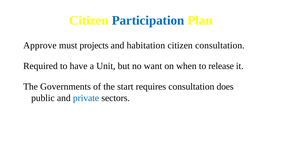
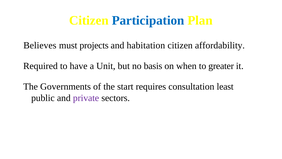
Approve: Approve -> Believes (40, 45)
citizen consultation: consultation -> affordability (220, 45)
want: want -> basis (153, 66)
release: release -> greater (221, 66)
does: does -> least (225, 86)
private colour: blue -> purple (86, 98)
